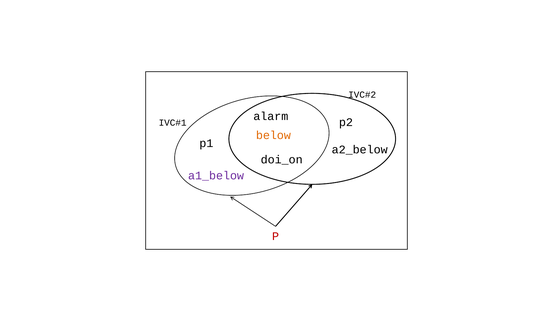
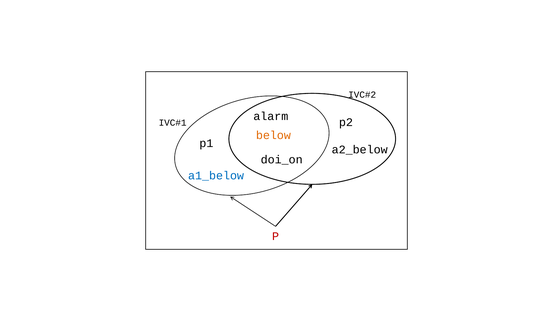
a1_below colour: purple -> blue (216, 176)
